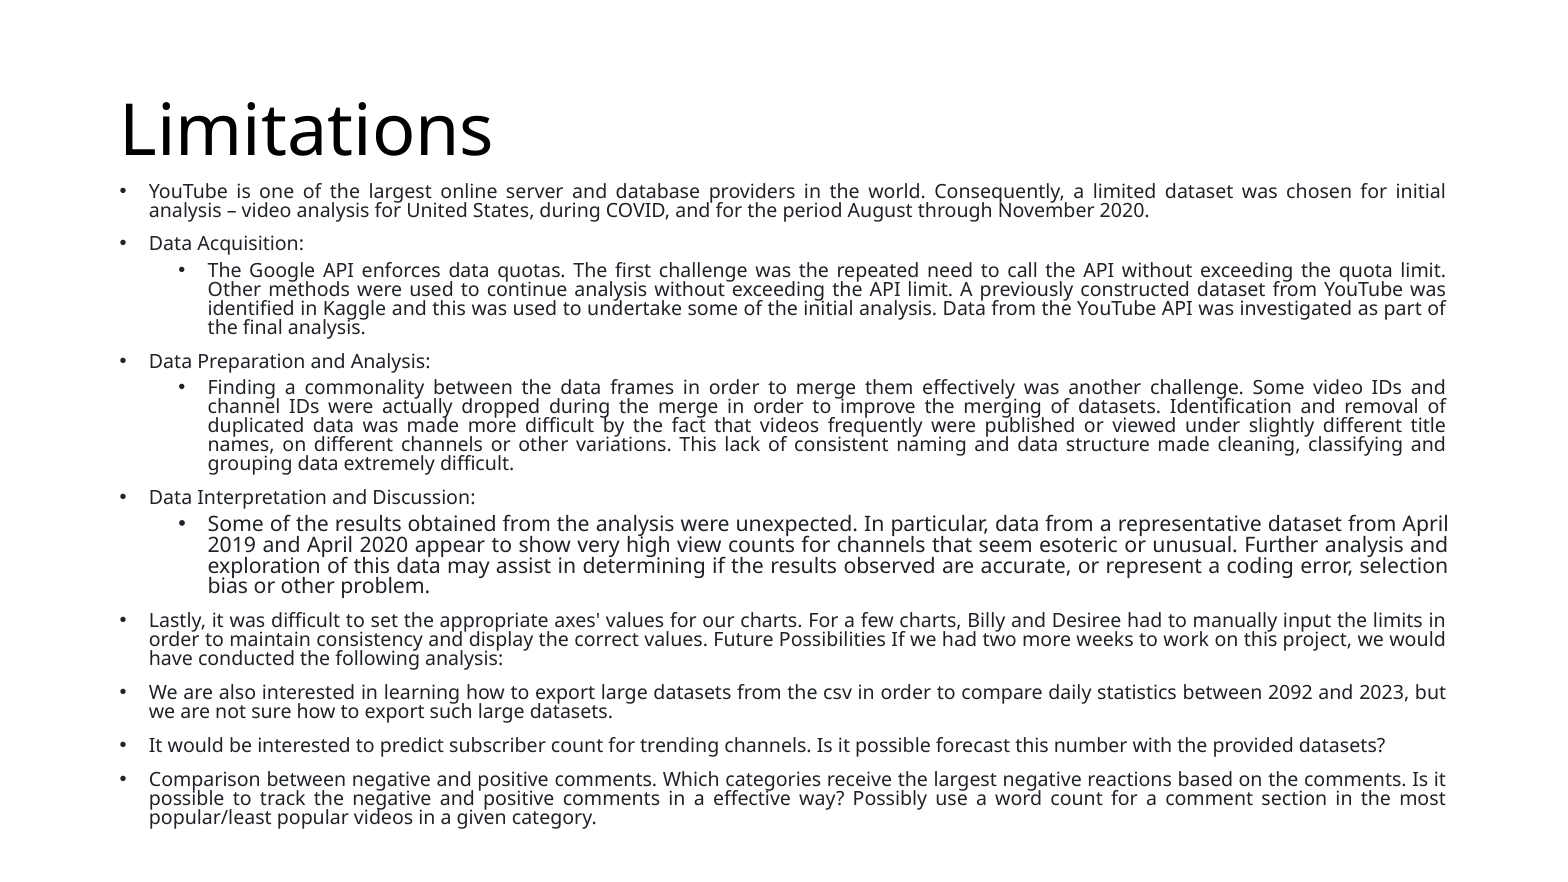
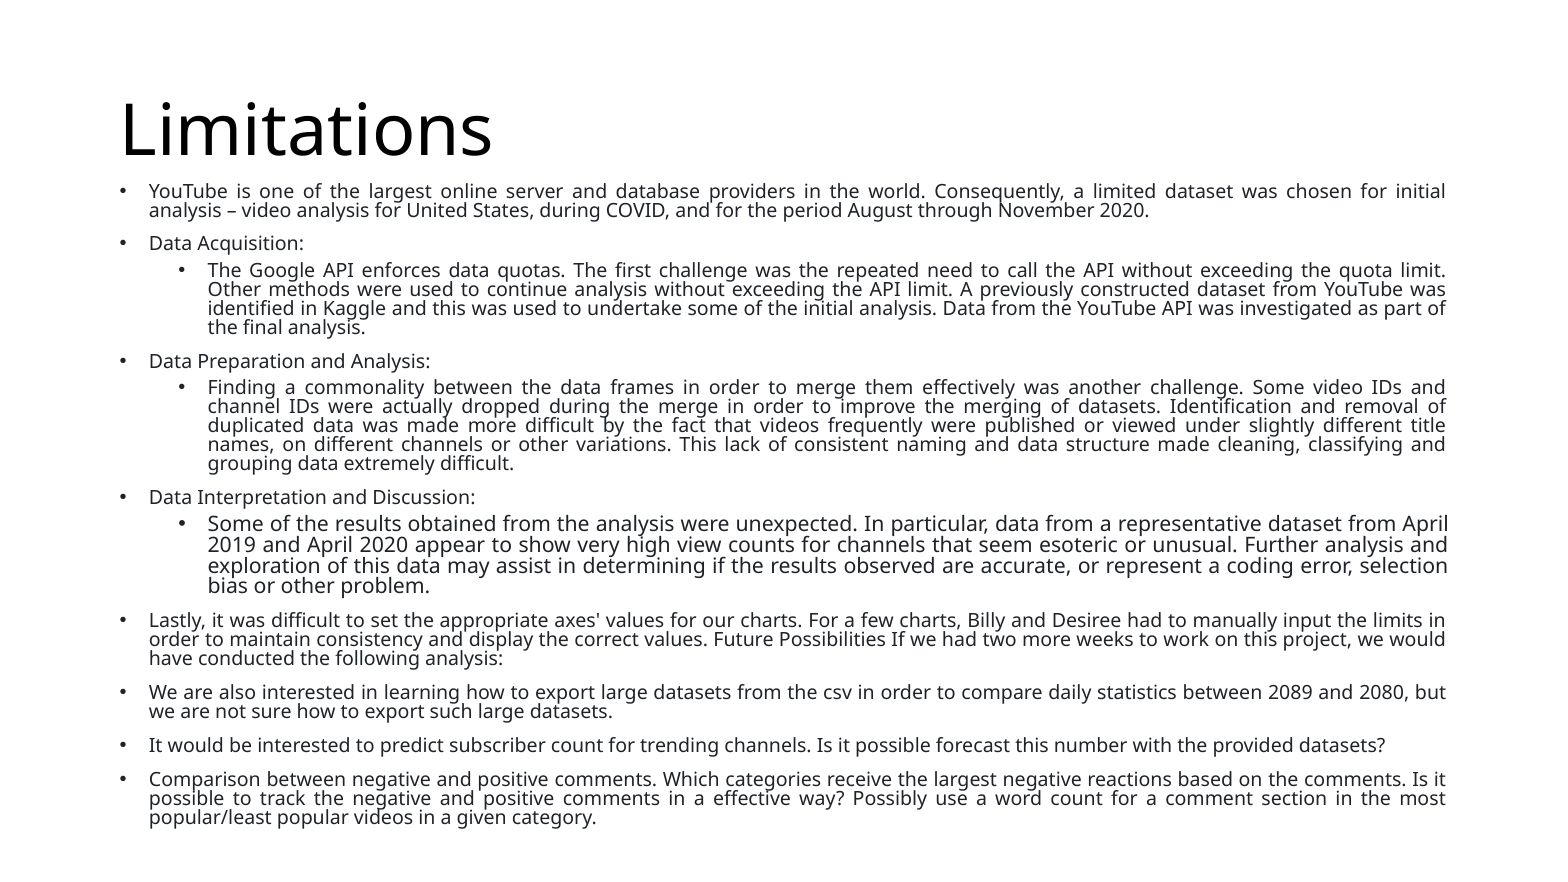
2092: 2092 -> 2089 (1290, 693)
2023: 2023 -> 2080 (1384, 693)
